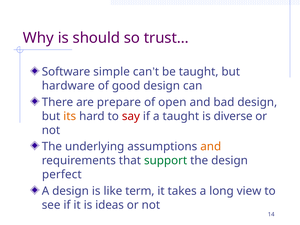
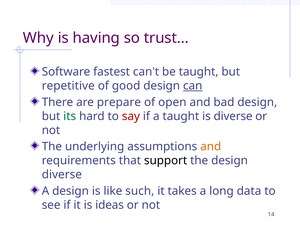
should: should -> having (96, 38)
simple: simple -> fastest (112, 72)
hardware: hardware -> repetitive (68, 86)
can underline: none -> present (193, 86)
its colour: orange -> green (70, 116)
support colour: green -> black (166, 161)
perfect: perfect -> diverse (62, 175)
term: term -> such (140, 191)
view: view -> data (249, 191)
